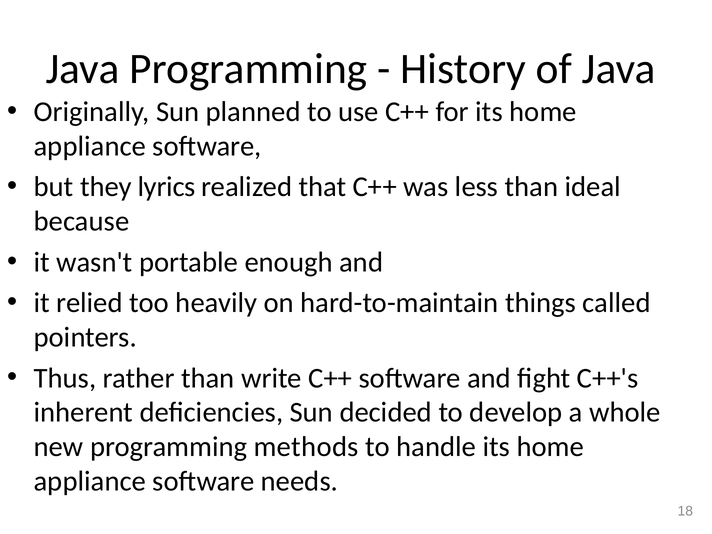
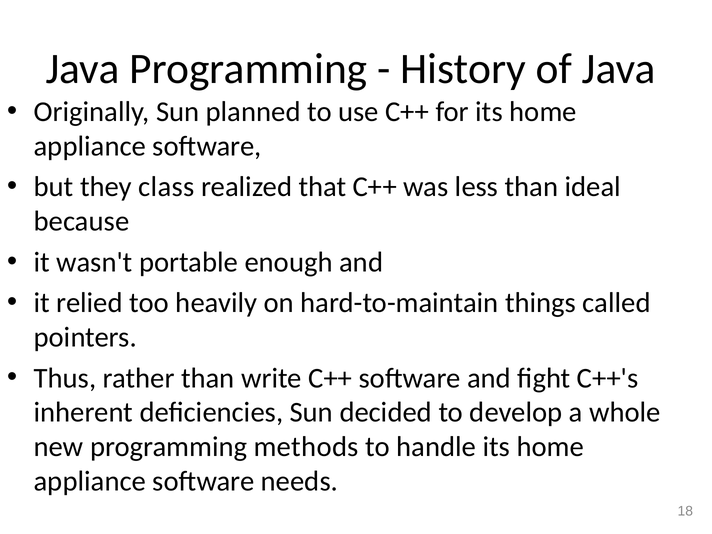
lyrics: lyrics -> class (166, 187)
